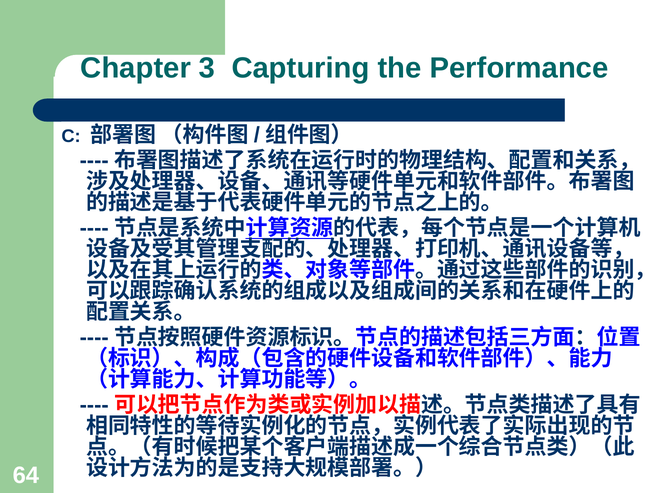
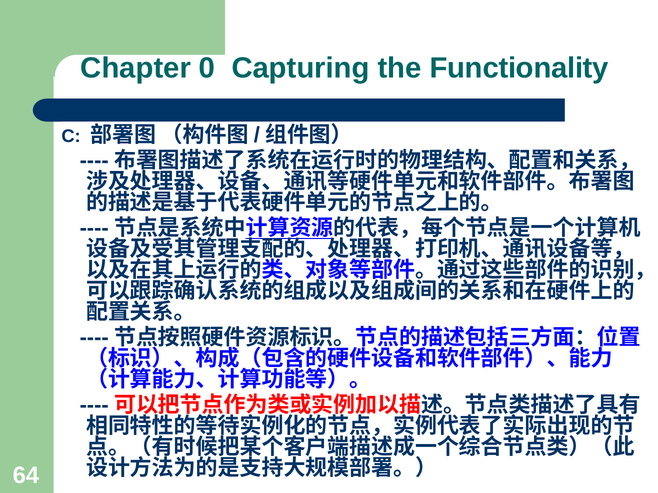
3: 3 -> 0 (207, 68)
Performance: Performance -> Functionality (519, 68)
